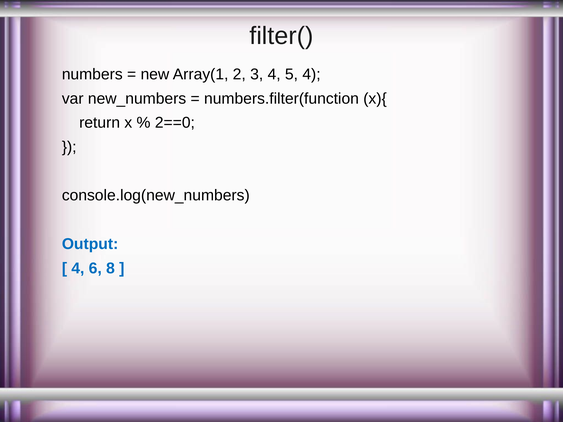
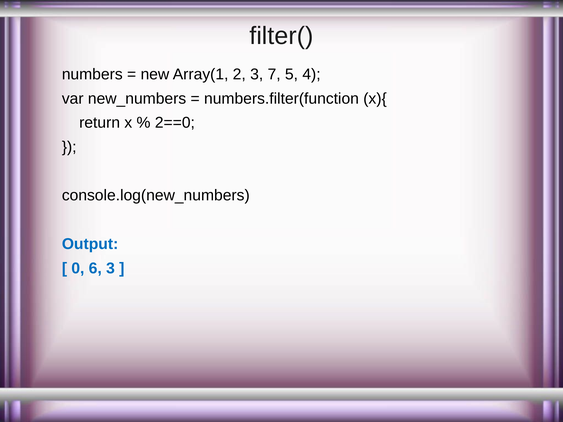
3 4: 4 -> 7 (274, 74)
4: 4 -> 0 (78, 268)
6 8: 8 -> 3 (111, 268)
